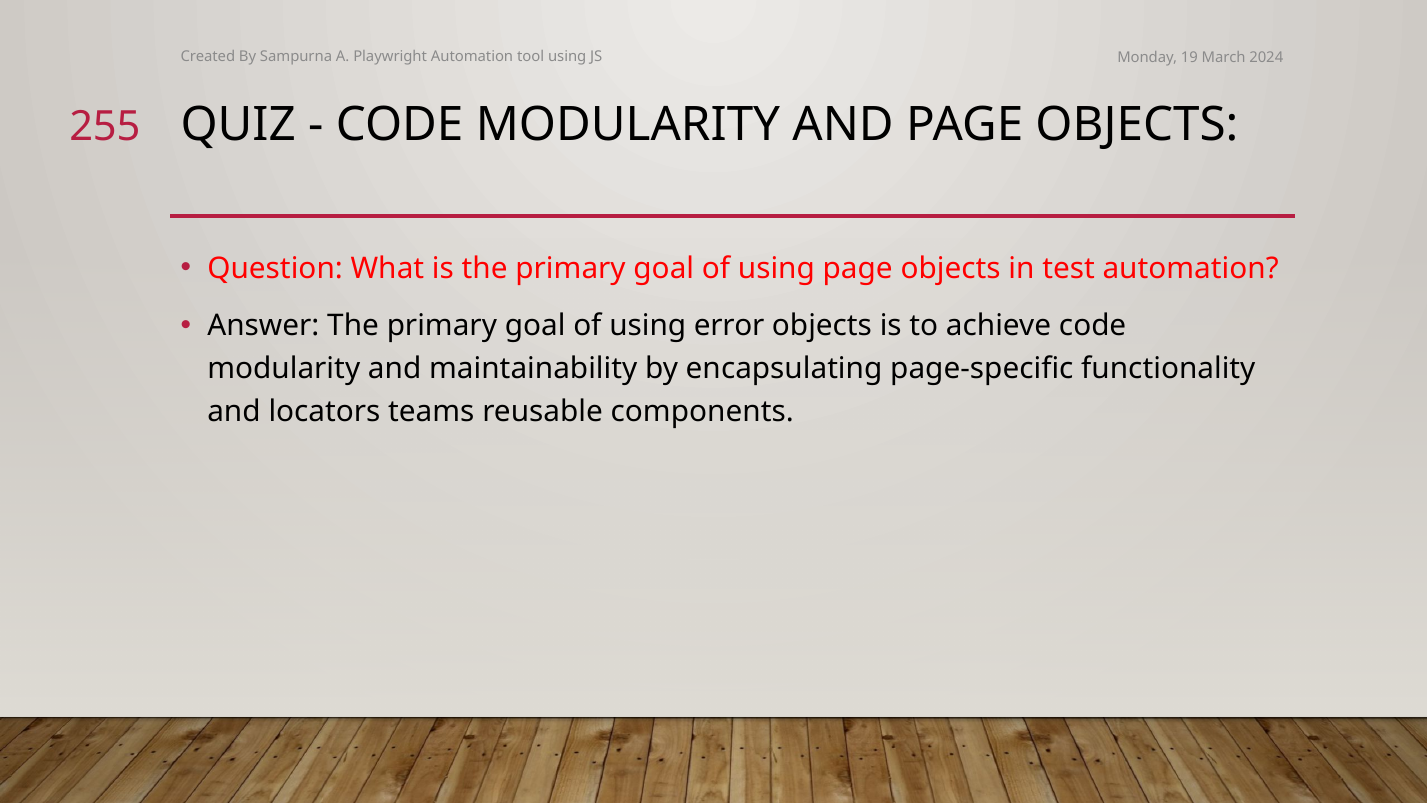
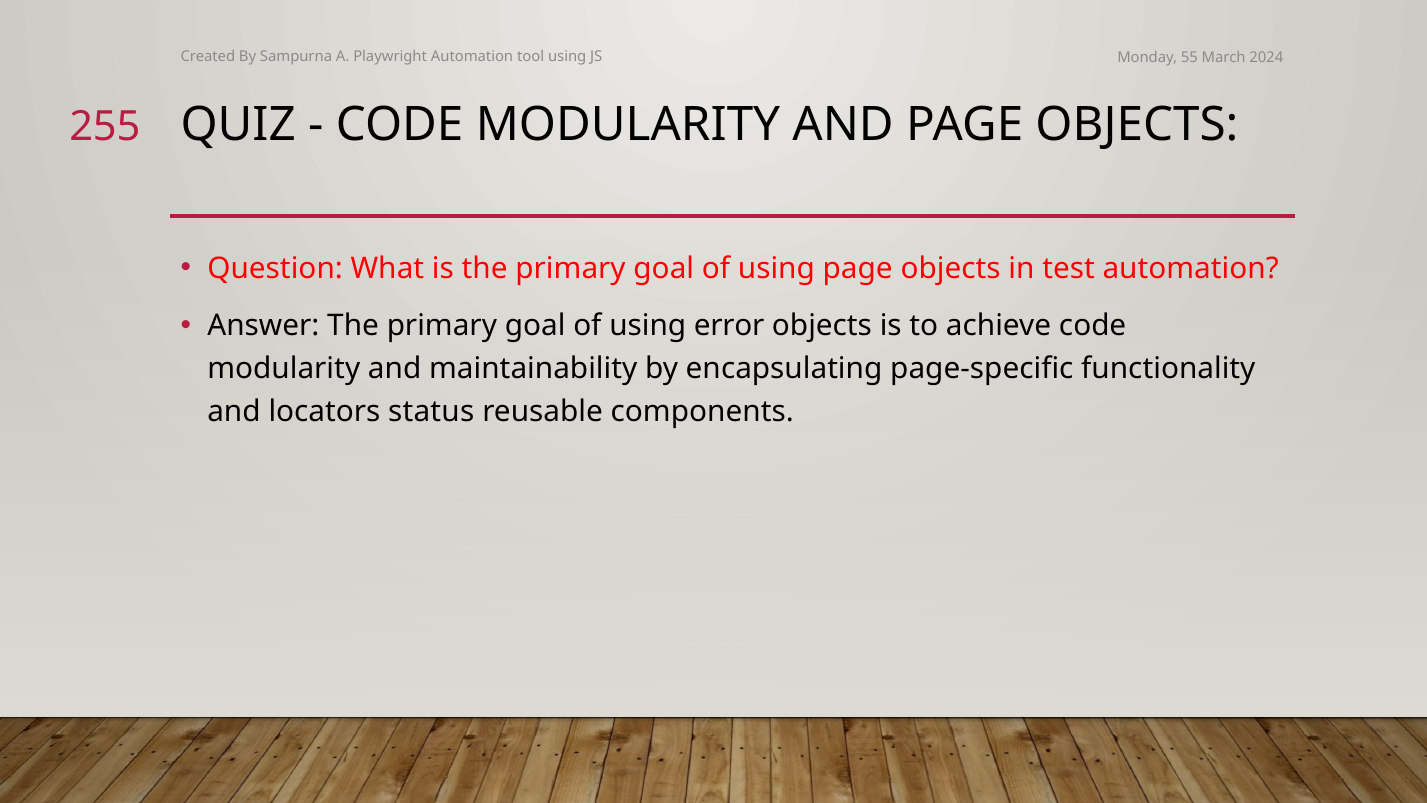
19: 19 -> 55 (1189, 58)
teams: teams -> status (431, 412)
